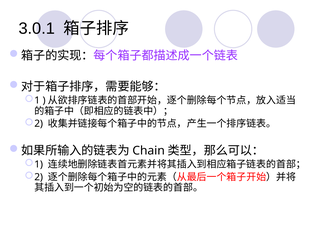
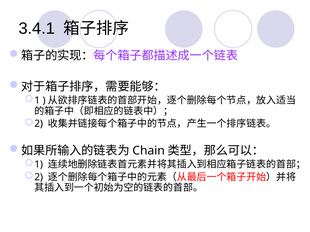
3.0.1: 3.0.1 -> 3.4.1 (37, 29)
